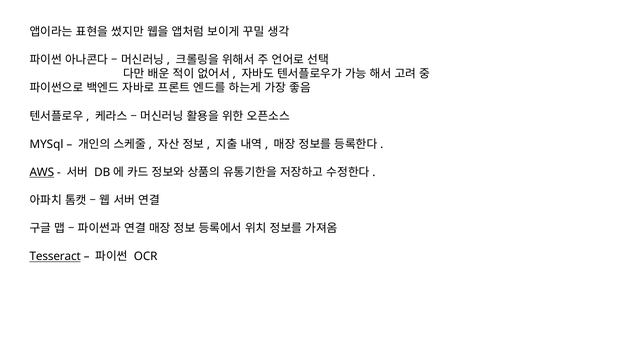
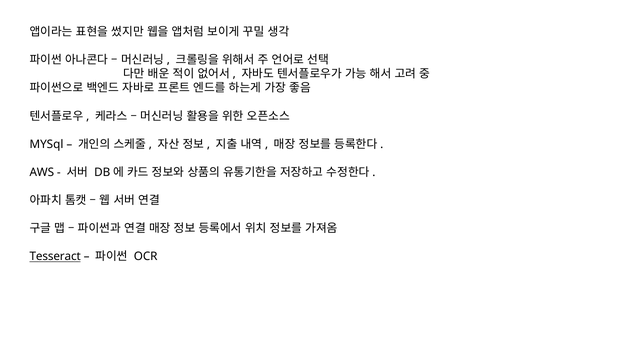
AWS underline: present -> none (42, 172)
